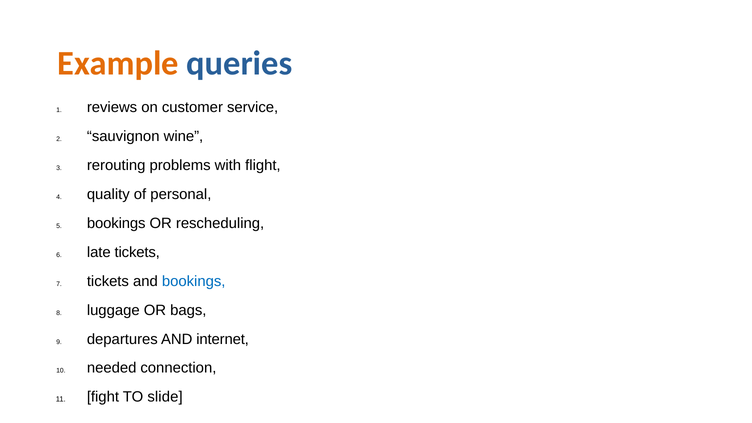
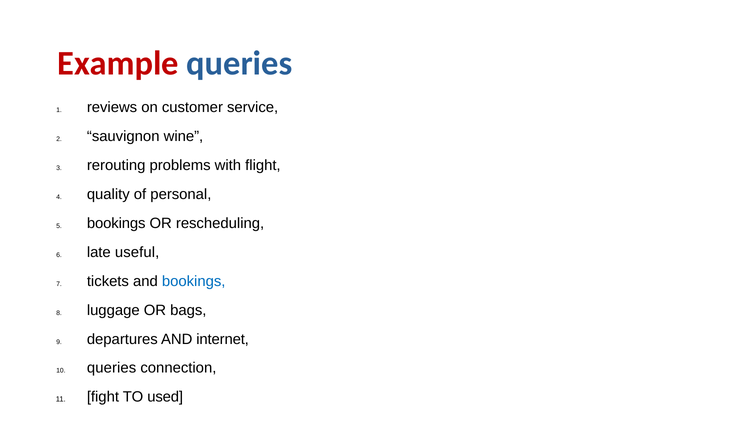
Example colour: orange -> red (118, 63)
late tickets: tickets -> useful (137, 252)
needed: needed -> queries (112, 368)
slide: slide -> used (165, 397)
